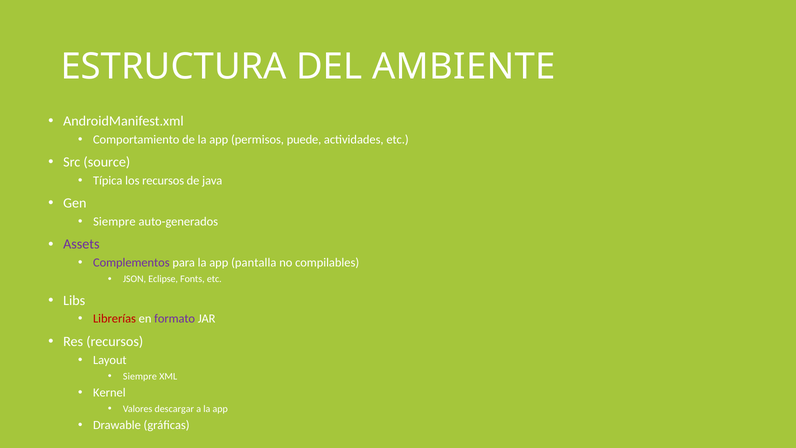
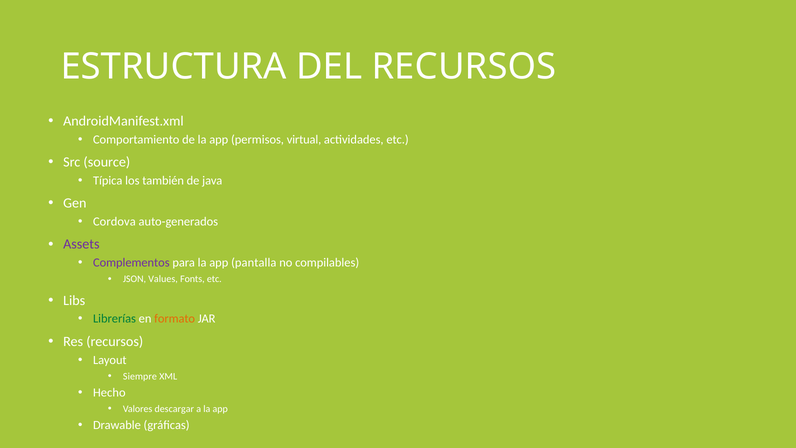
DEL AMBIENTE: AMBIENTE -> RECURSOS (464, 67)
puede: puede -> virtual (304, 139)
los recursos: recursos -> también (163, 180)
Siempre: Siempre -> Cordova (114, 222)
Eclipse: Eclipse -> Values (163, 279)
Librerías colour: red -> green (114, 319)
formato colour: purple -> orange (175, 319)
Kernel: Kernel -> Hecho (109, 392)
